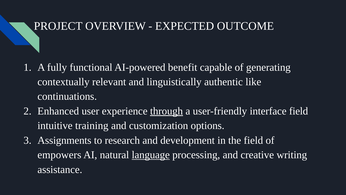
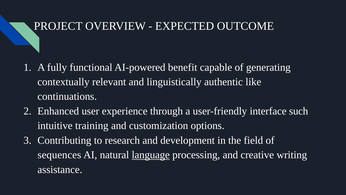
through underline: present -> none (166, 111)
interface field: field -> such (299, 111)
Assignments: Assignments -> Contributing (64, 140)
empowers: empowers -> sequences (59, 155)
